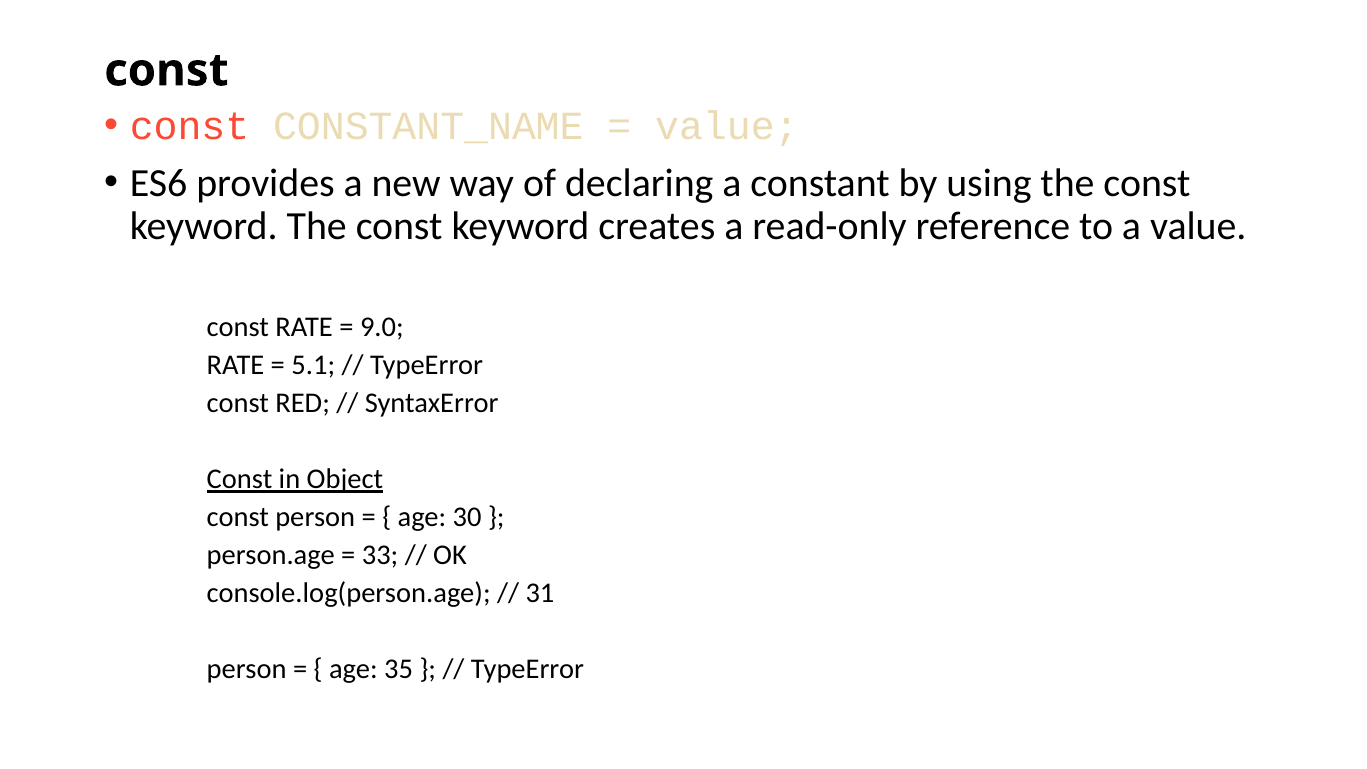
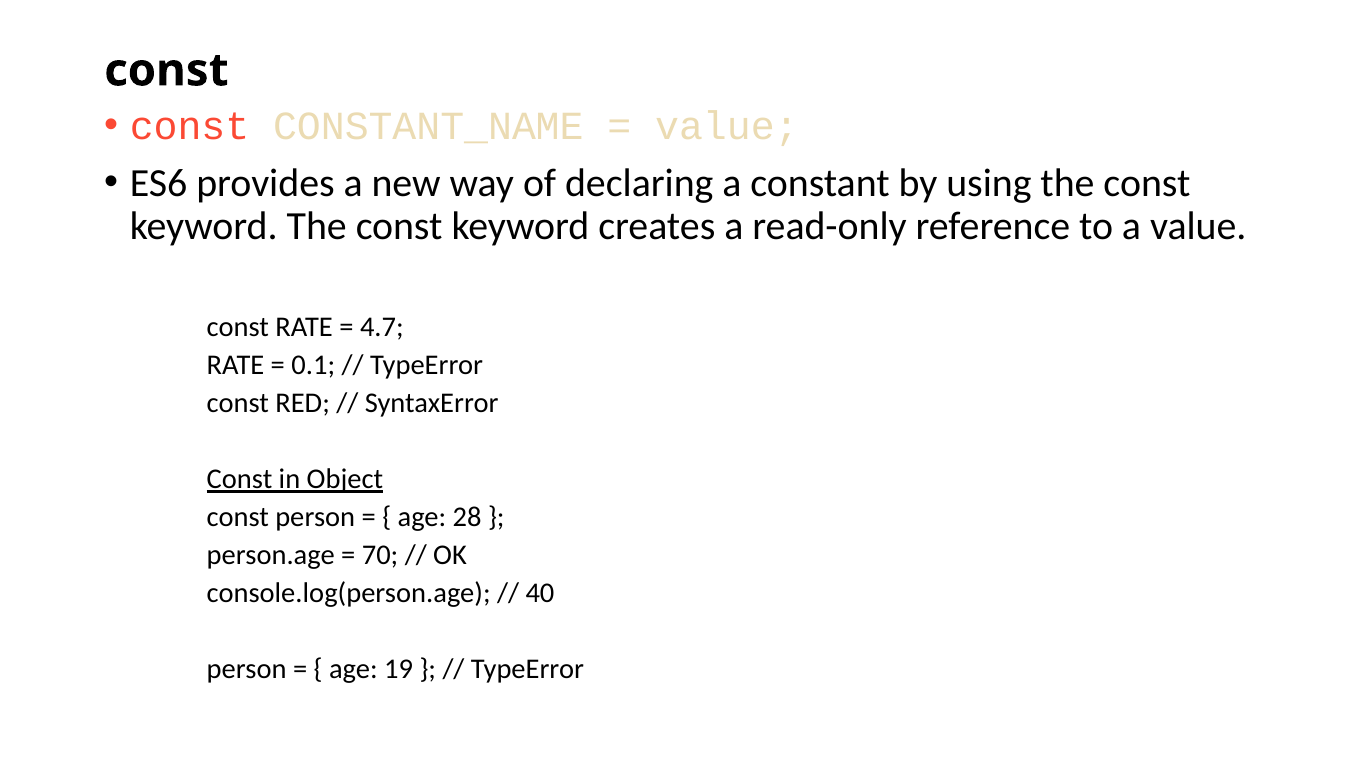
9.0: 9.0 -> 4.7 (382, 327)
5.1: 5.1 -> 0.1 (313, 365)
30: 30 -> 28 (467, 517)
33: 33 -> 70 (380, 555)
31: 31 -> 40 (540, 593)
35: 35 -> 19 (399, 669)
